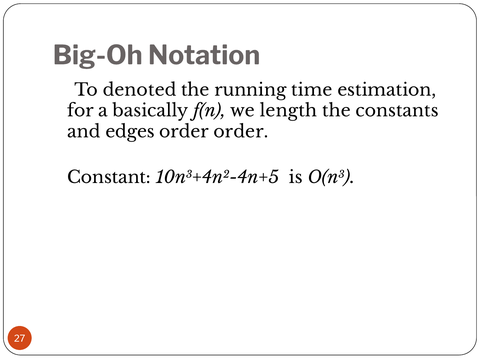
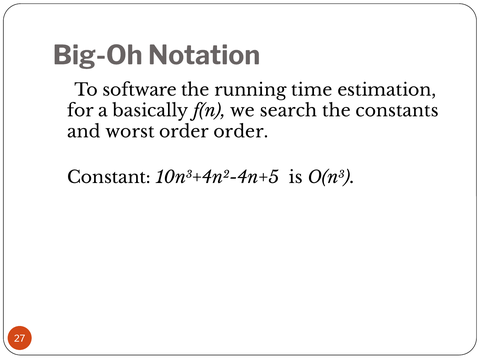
denoted: denoted -> software (140, 90)
length: length -> search (288, 111)
edges: edges -> worst (130, 132)
